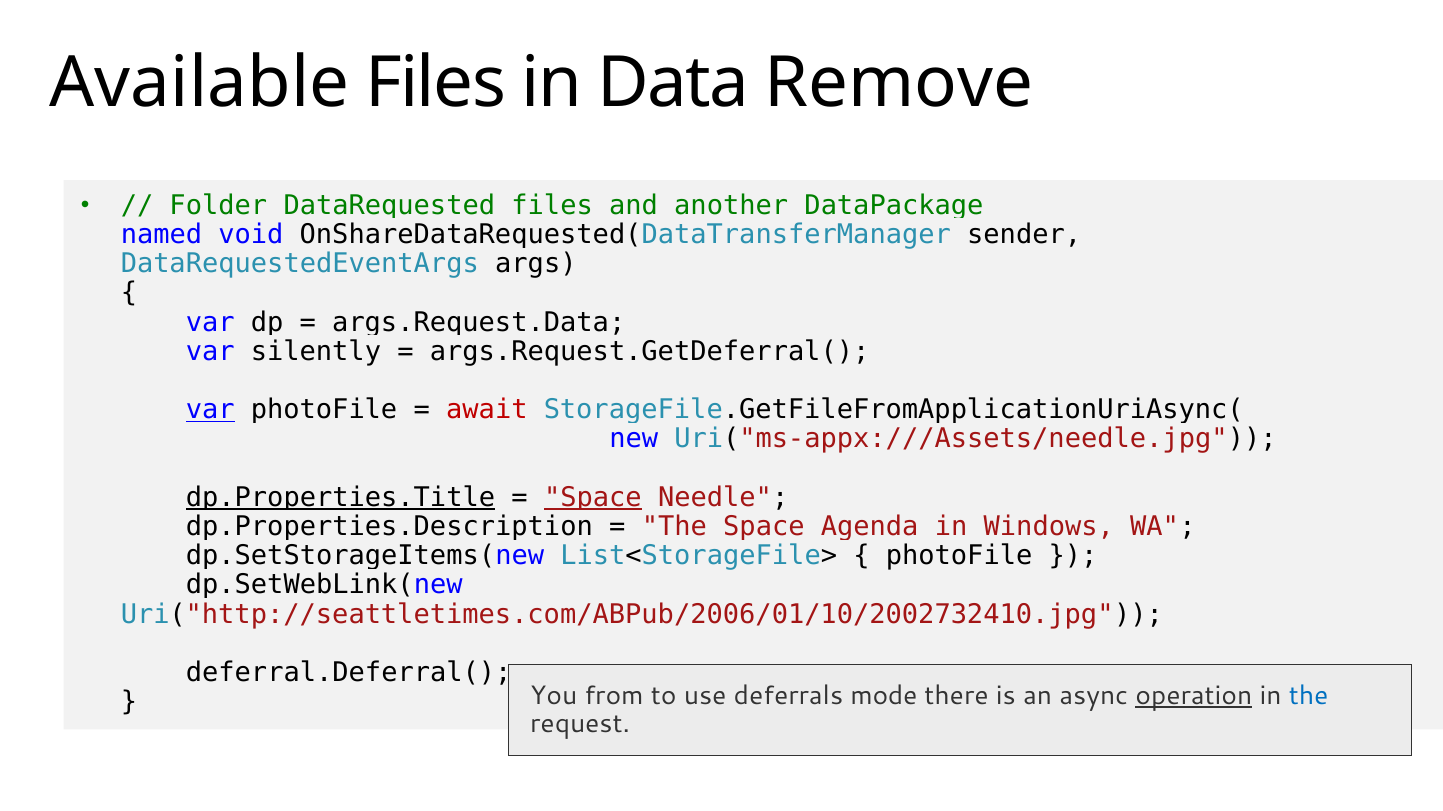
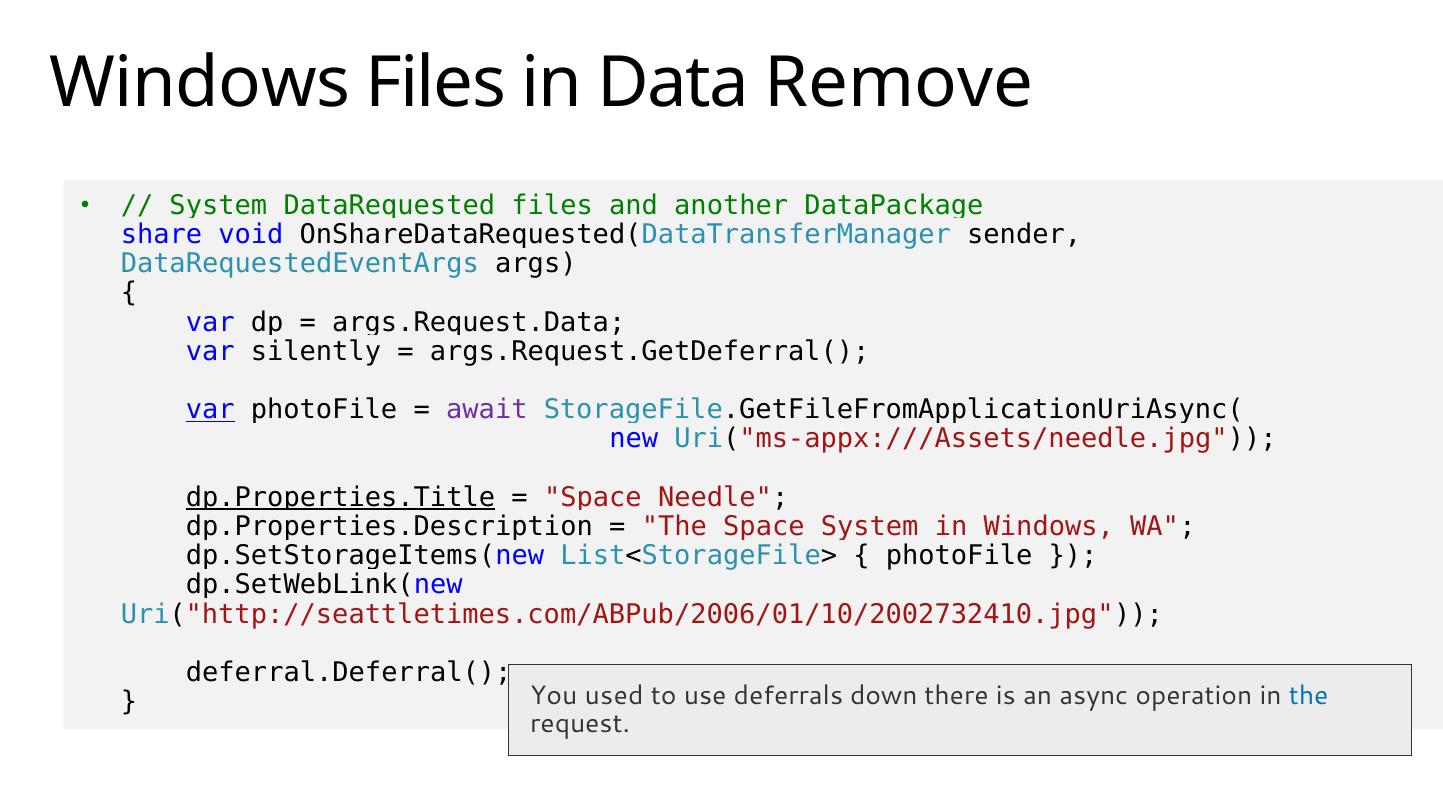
Available: Available -> Windows (200, 83)
Folder: Folder -> System (218, 205)
named: named -> share (161, 235)
await colour: red -> purple (487, 410)
Space underline: present -> none (593, 498)
Space Agenda: Agenda -> System (870, 527)
from: from -> used (614, 696)
mode: mode -> down (884, 696)
operation underline: present -> none (1194, 696)
